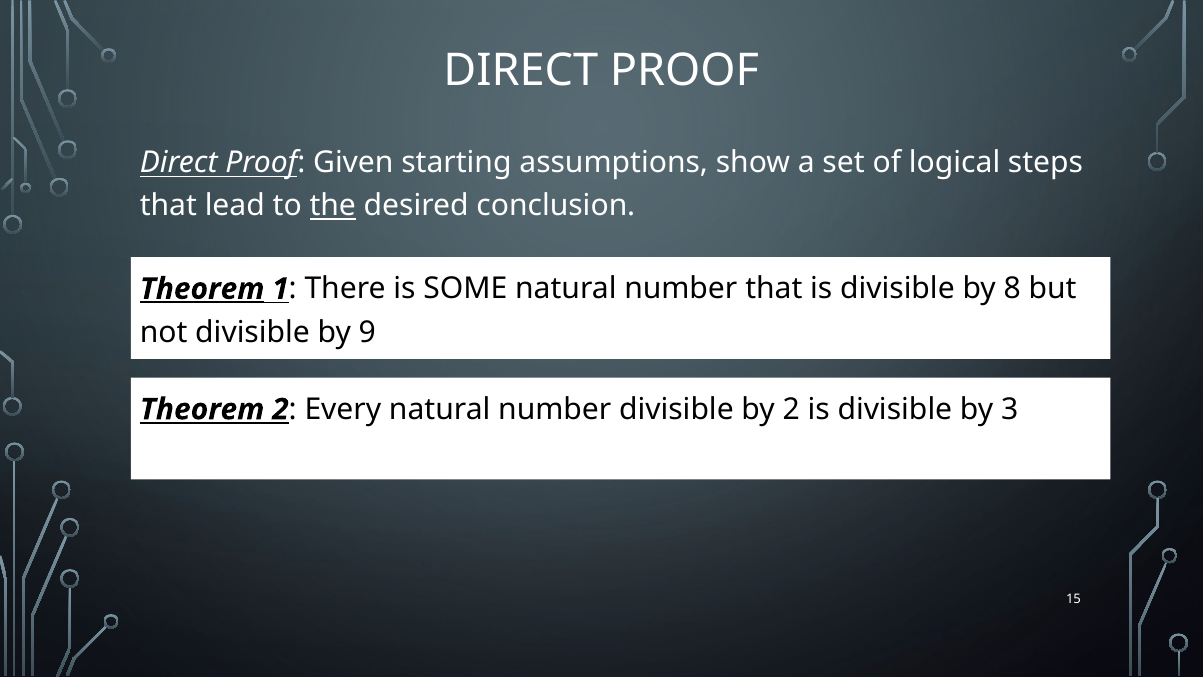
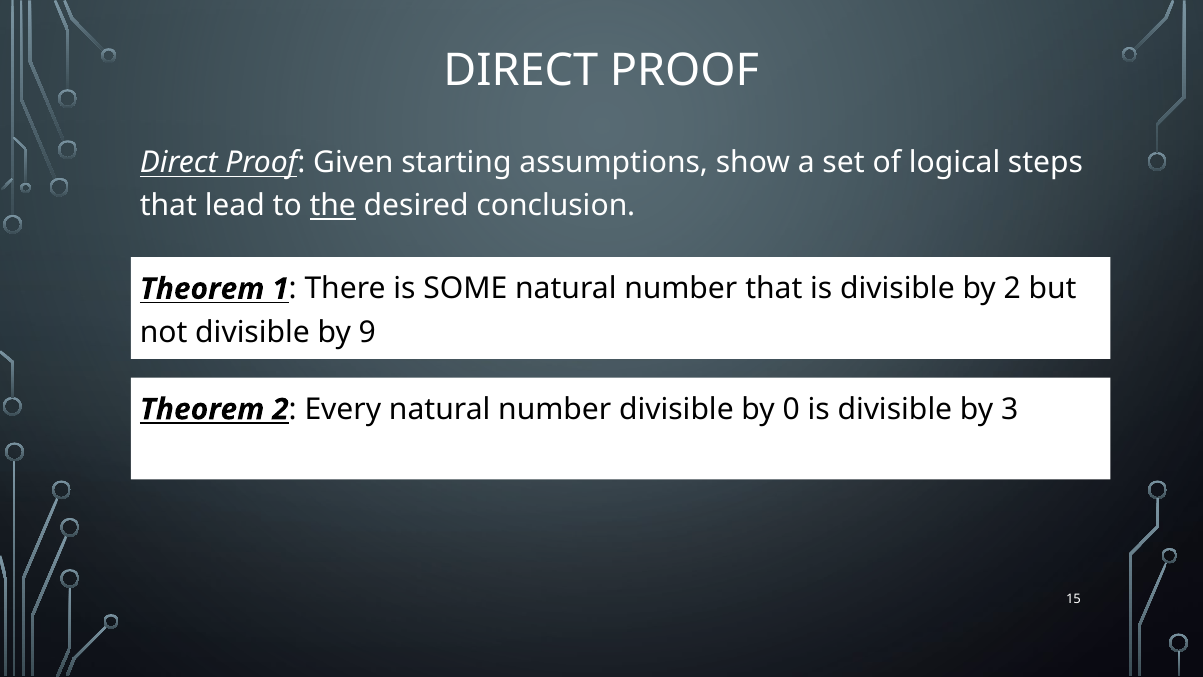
Theorem underline: present -> none (202, 289)
by 8: 8 -> 2 (1012, 289)
by 2: 2 -> 0 (791, 409)
